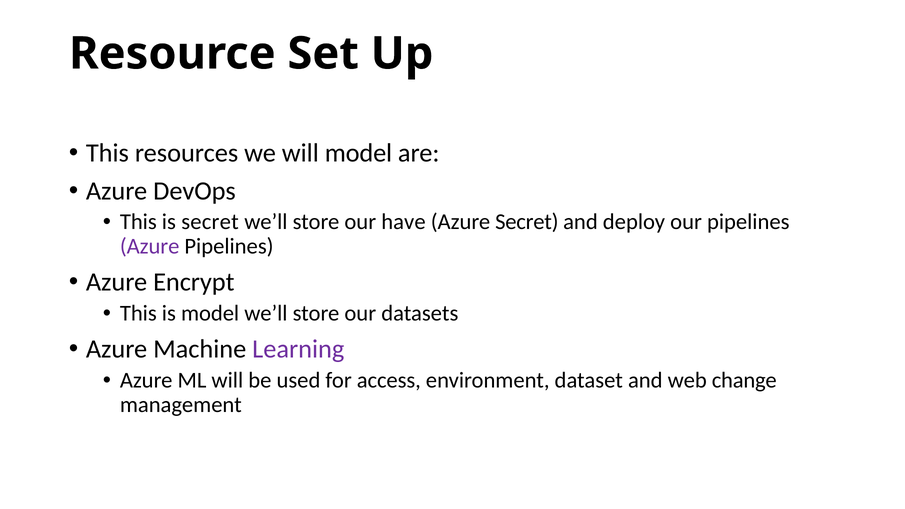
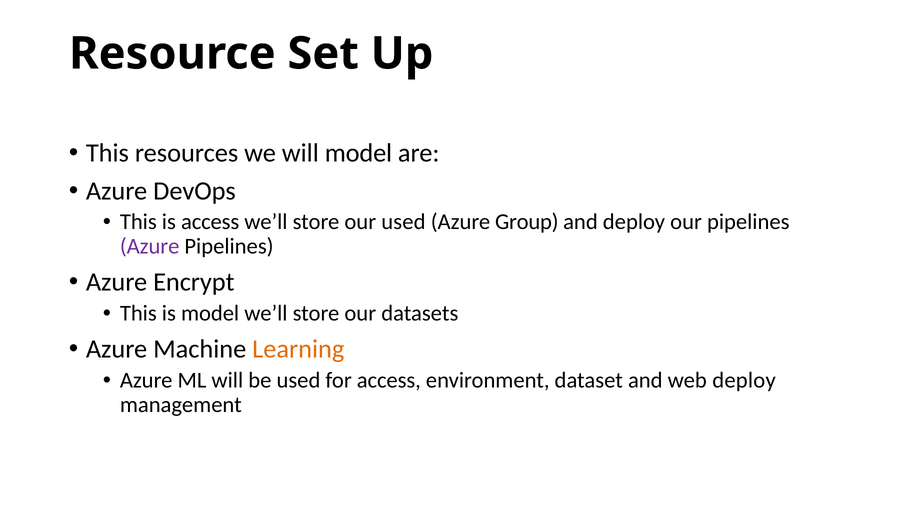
is secret: secret -> access (210, 222)
our have: have -> used (403, 222)
Azure Secret: Secret -> Group (527, 222)
Learning colour: purple -> orange (298, 349)
web change: change -> deploy (744, 381)
